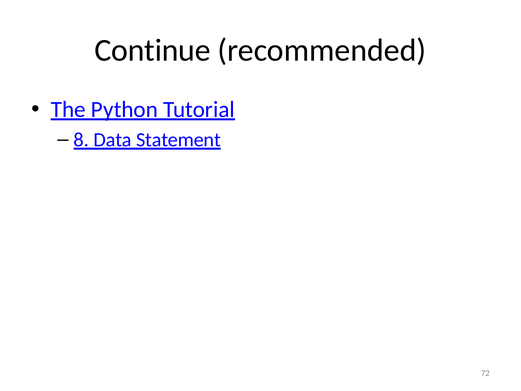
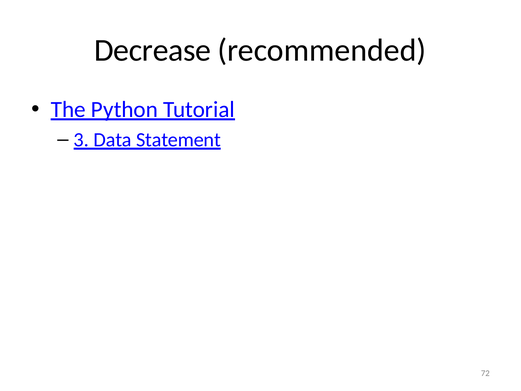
Continue: Continue -> Decrease (153, 50)
8: 8 -> 3 (81, 140)
